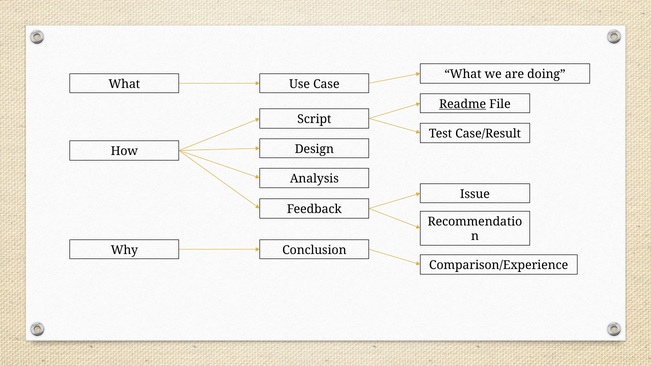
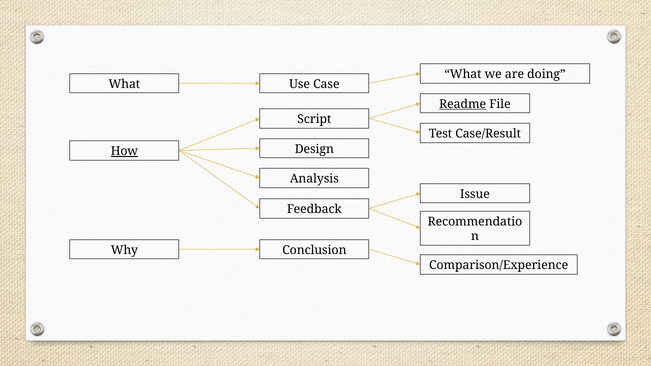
How underline: none -> present (124, 151)
